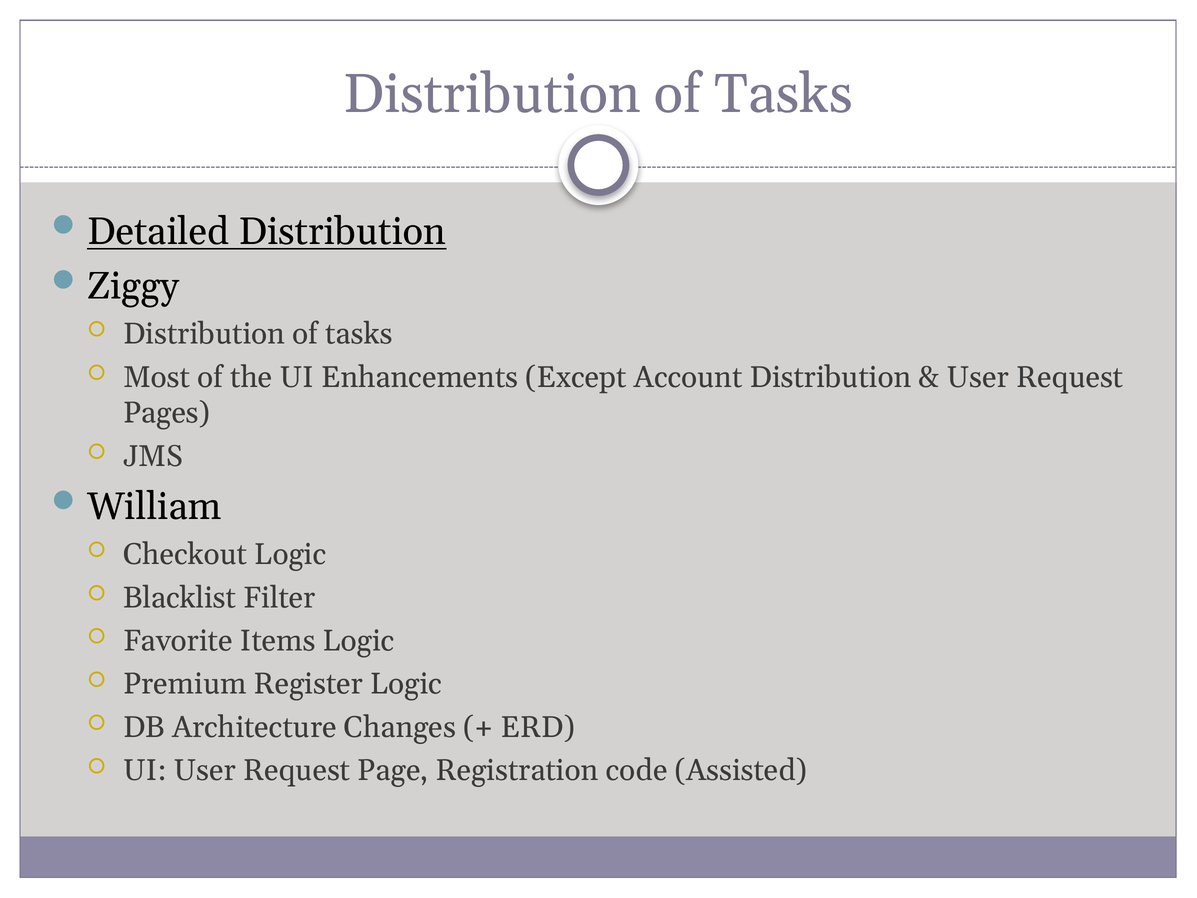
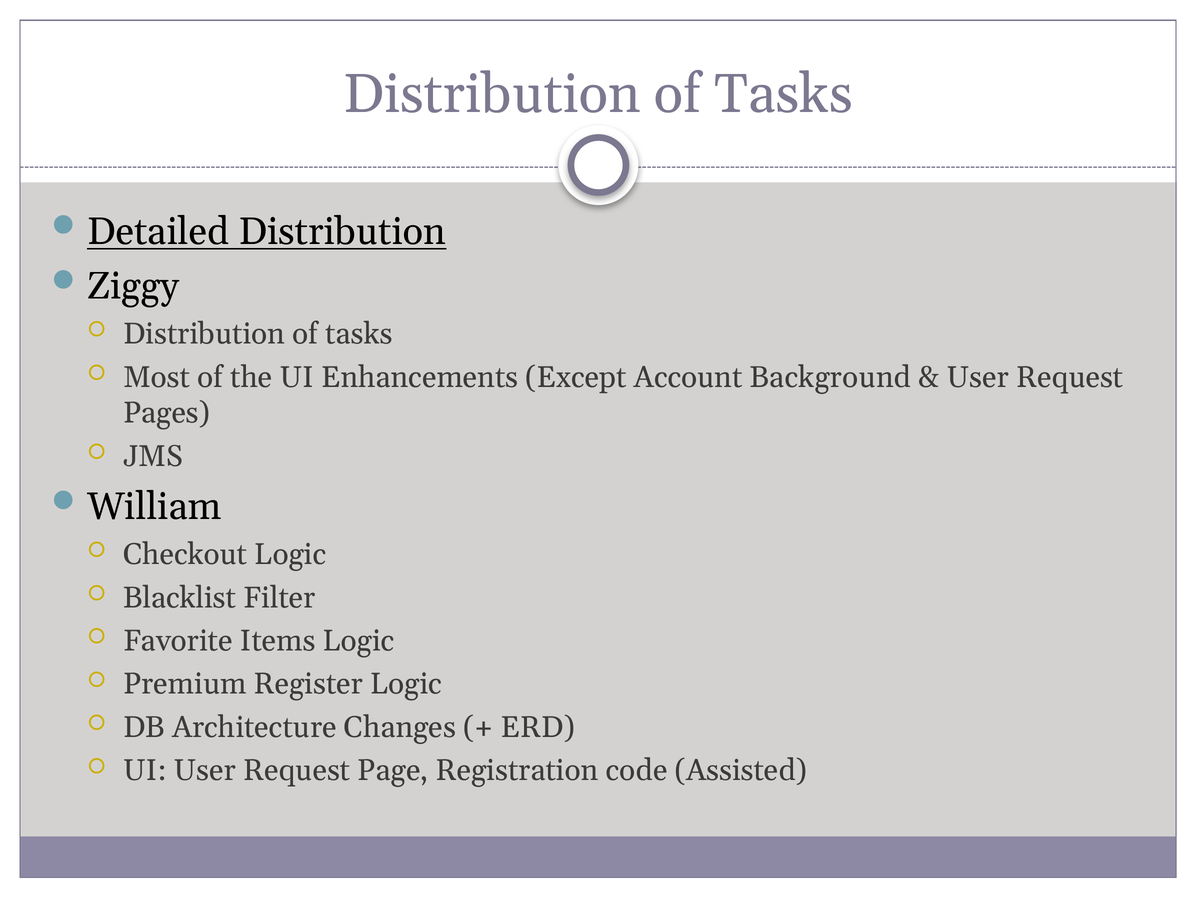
Account Distribution: Distribution -> Background (830, 377)
